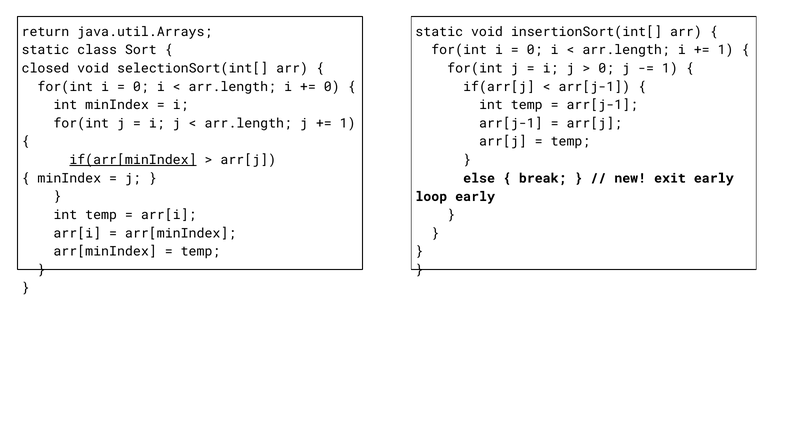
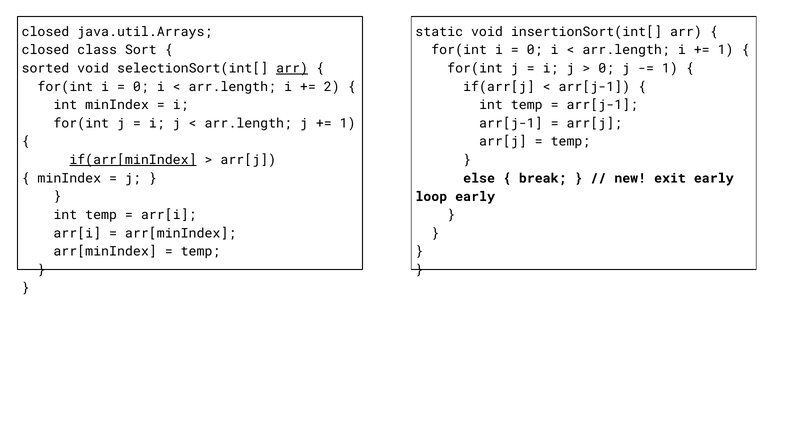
return: return -> closed (45, 32)
static: static -> closed (45, 50)
closed: closed -> sorted (45, 68)
arr underline: none -> present (292, 68)
0: 0 -> 2 (332, 87)
